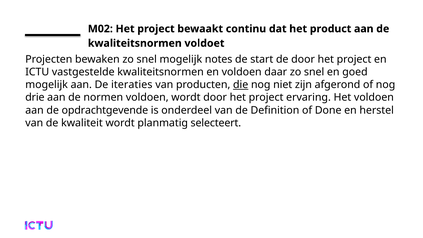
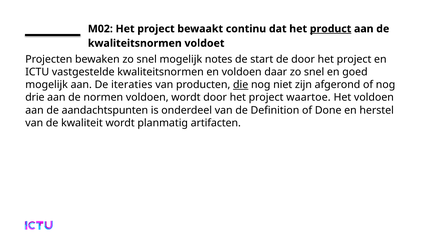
product underline: none -> present (331, 29)
ervaring: ervaring -> waartoe (308, 97)
opdrachtgevende: opdrachtgevende -> aandachtspunten (105, 110)
selecteert: selecteert -> artifacten (216, 123)
